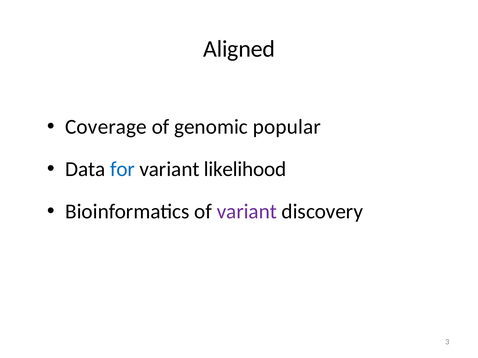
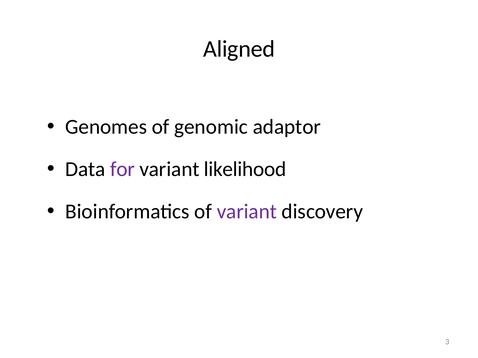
Coverage: Coverage -> Genomes (106, 127)
popular: popular -> adaptor (287, 127)
for colour: blue -> purple (122, 169)
